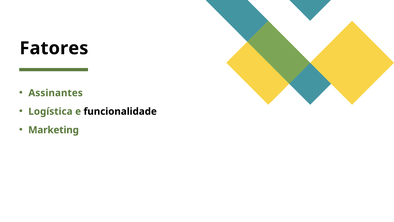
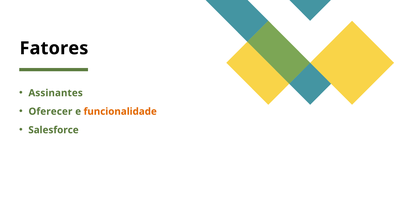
Logística: Logística -> Oferecer (50, 111)
funcionalidade colour: black -> orange (120, 111)
Marketing: Marketing -> Salesforce (53, 130)
